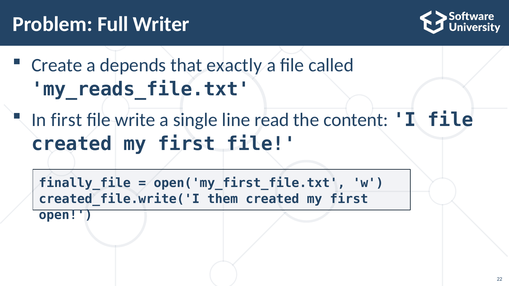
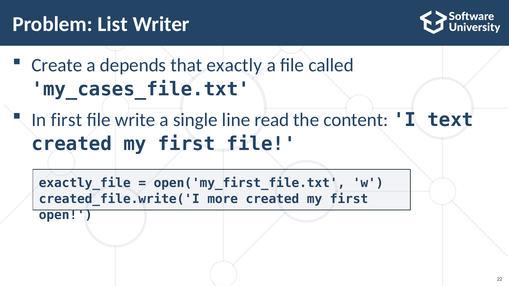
Full: Full -> List (113, 24)
my_reads_file.txt: my_reads_file.txt -> my_cases_file.txt (141, 89)
I file: file -> text (450, 120)
finally_file: finally_file -> exactly_file (85, 183)
them: them -> more (223, 199)
